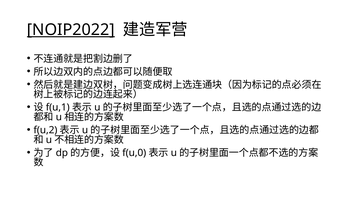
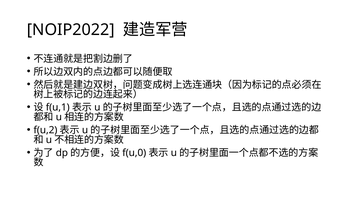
NOIP2022 underline: present -> none (71, 30)
